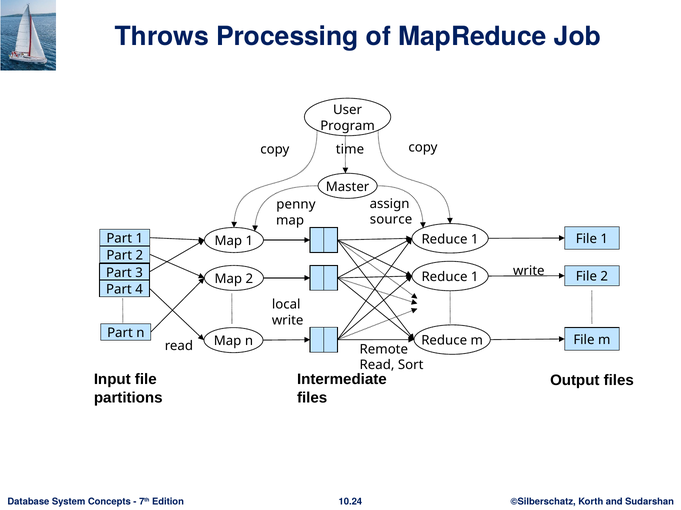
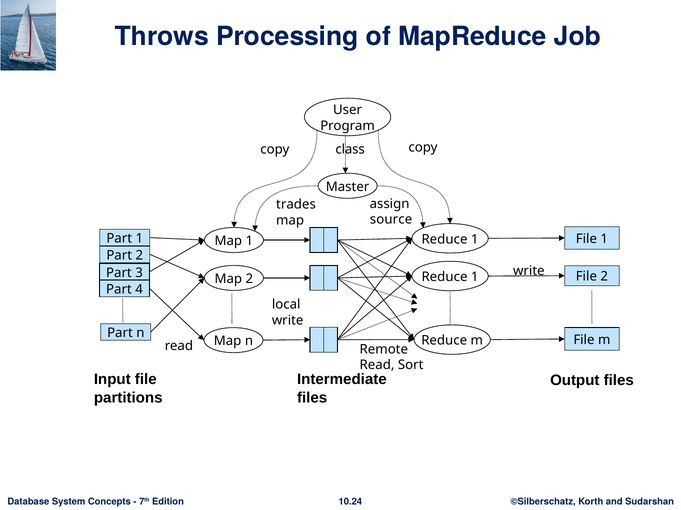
time: time -> class (350, 150)
penny: penny -> trades (296, 205)
